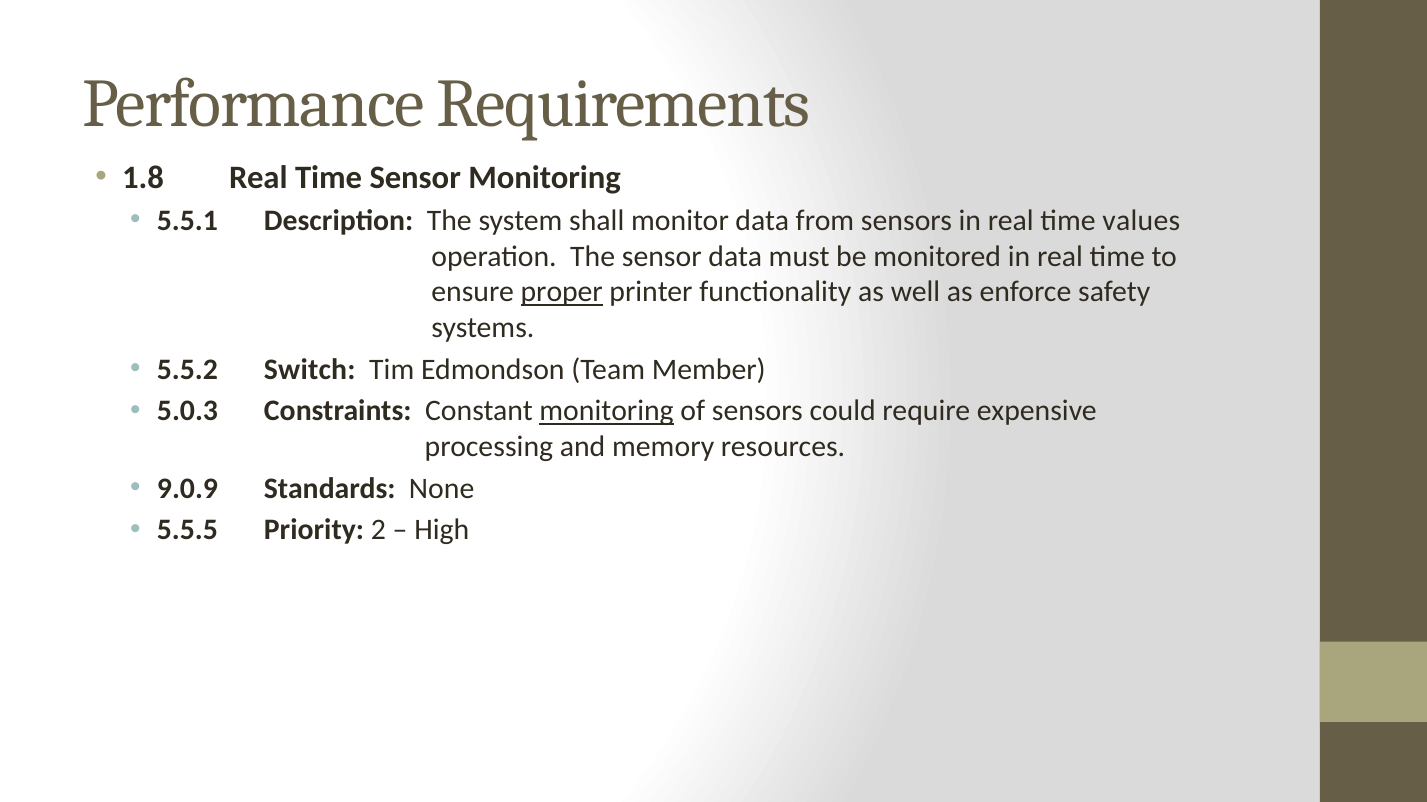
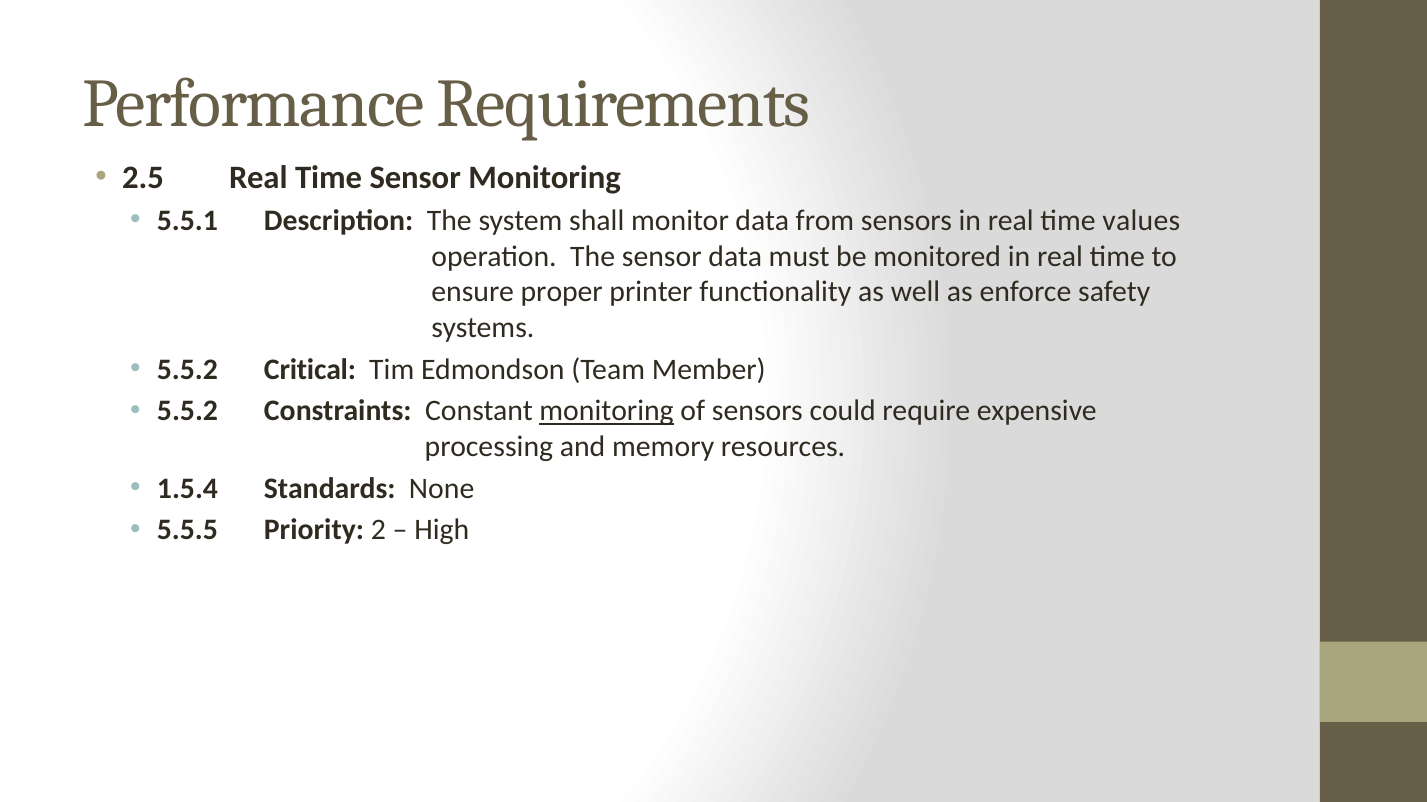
1.8: 1.8 -> 2.5 (143, 178)
proper underline: present -> none (562, 292)
Switch: Switch -> Critical (310, 370)
5.0.3: 5.0.3 -> 5.5.2 (187, 411)
9.0.9: 9.0.9 -> 1.5.4 (187, 489)
